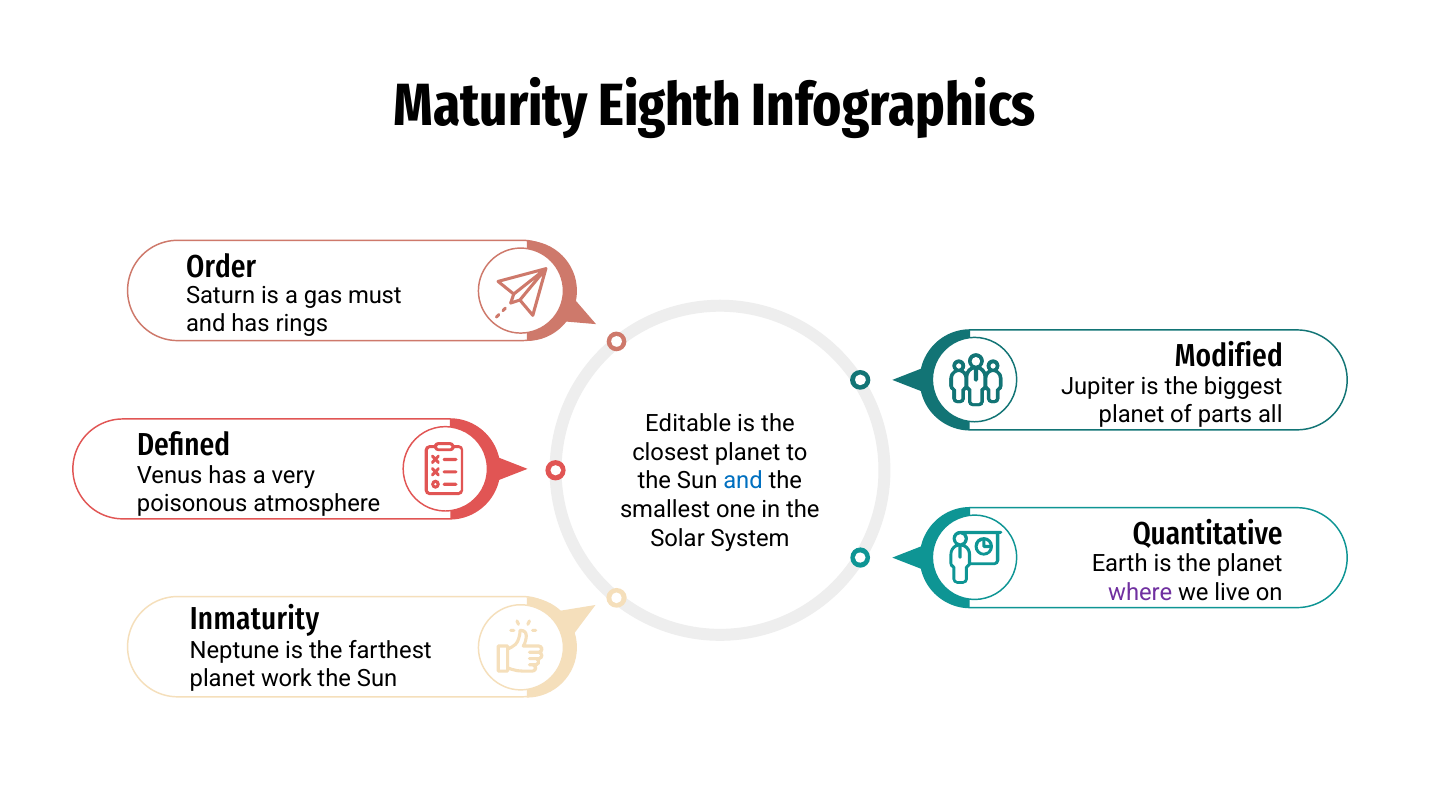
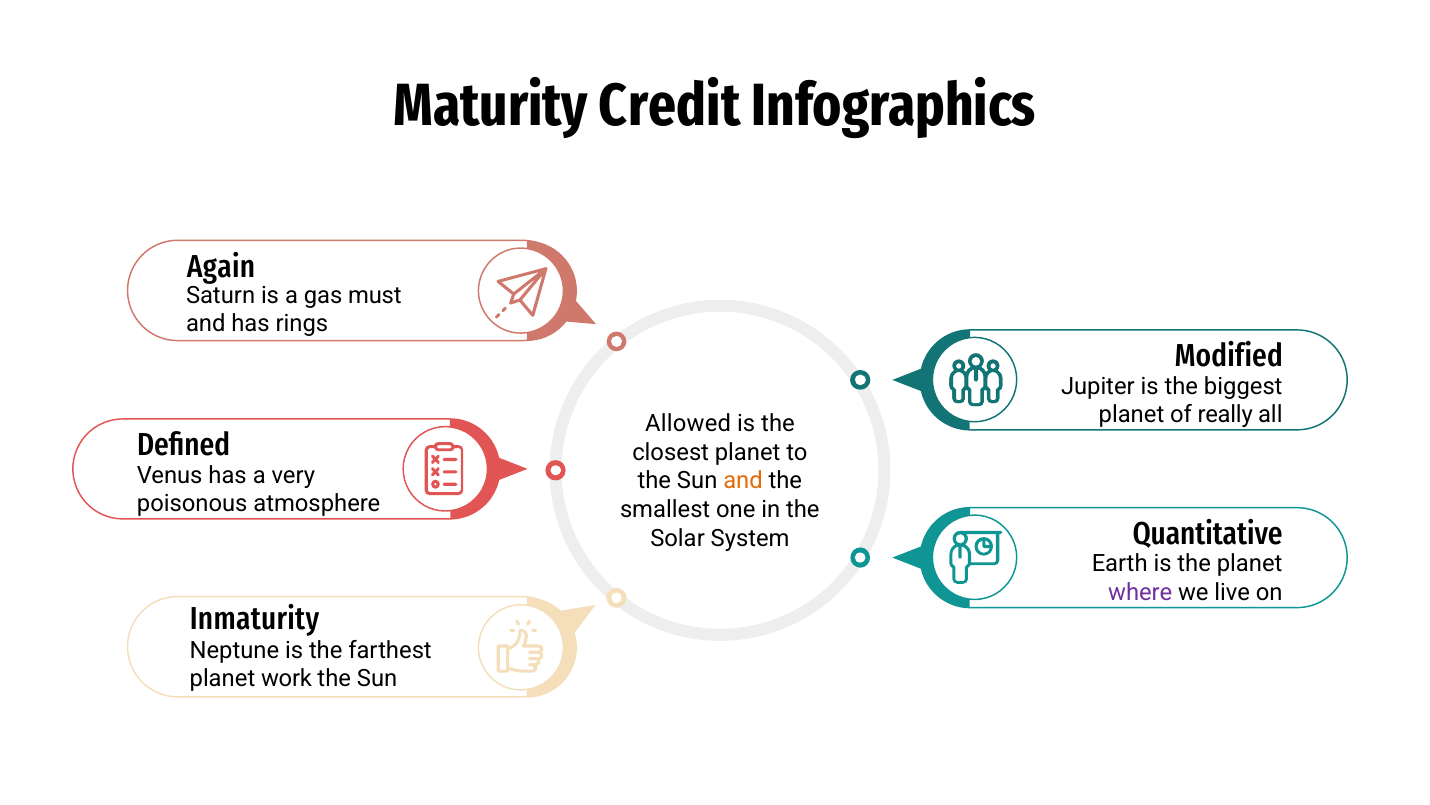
Eighth: Eighth -> Credit (670, 106)
Order: Order -> Again (221, 267)
parts: parts -> really (1225, 414)
Editable: Editable -> Allowed (688, 423)
and colour: blue -> orange (743, 481)
